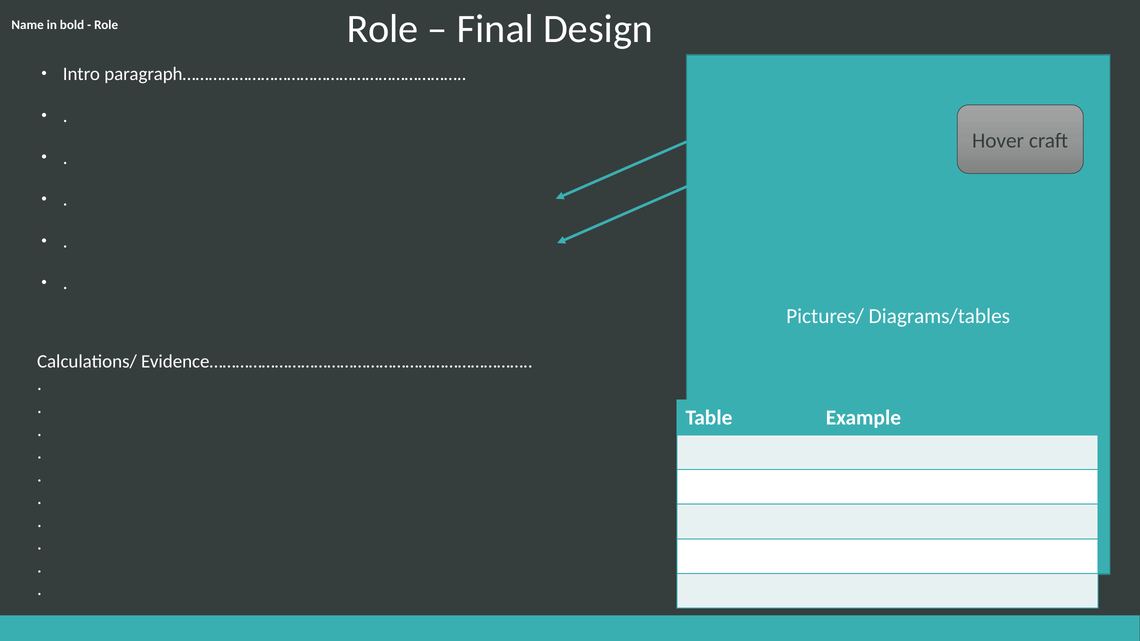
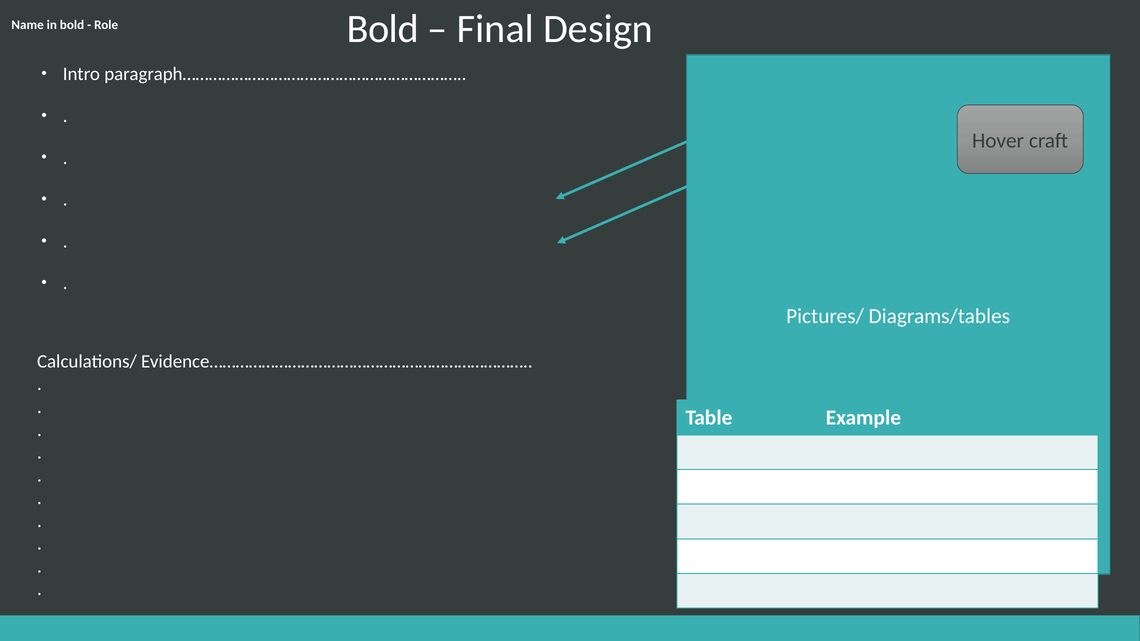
Role: Role -> Bold (383, 29)
